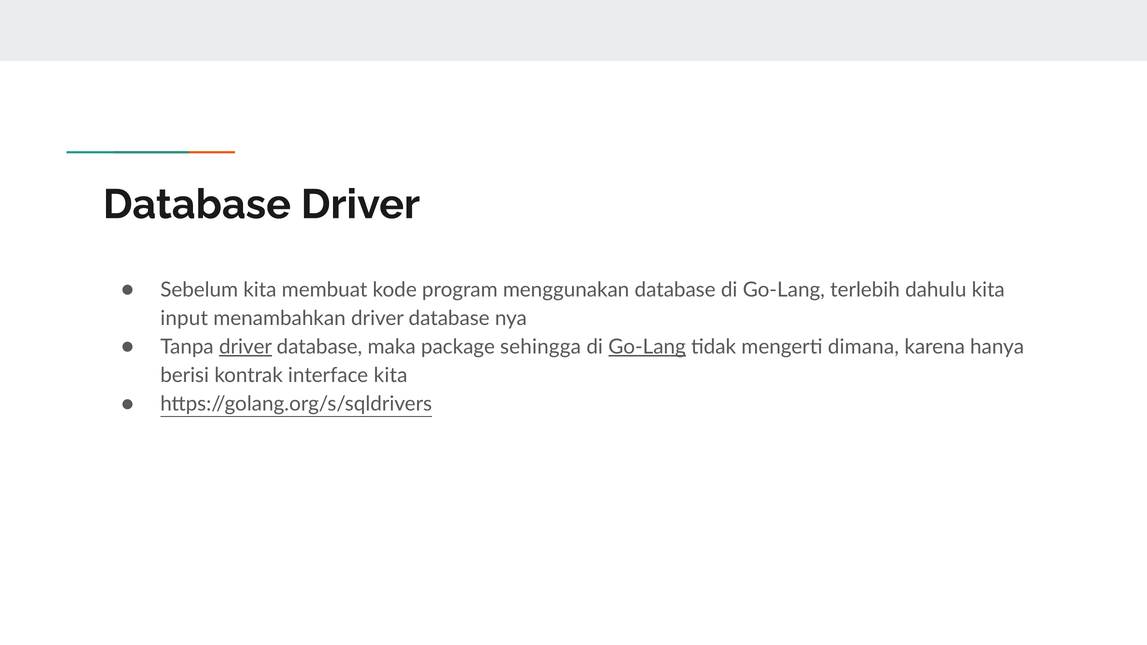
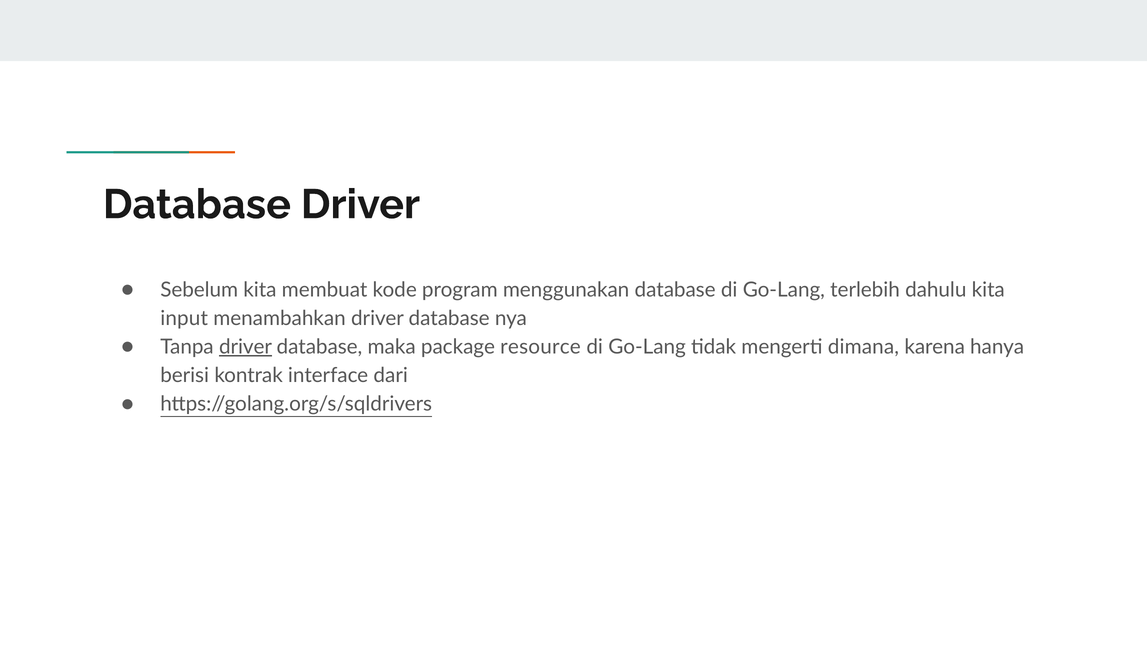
sehingga: sehingga -> resource (541, 347)
Go-Lang underline: present -> none (647, 347)
interface kita: kita -> dari (391, 376)
